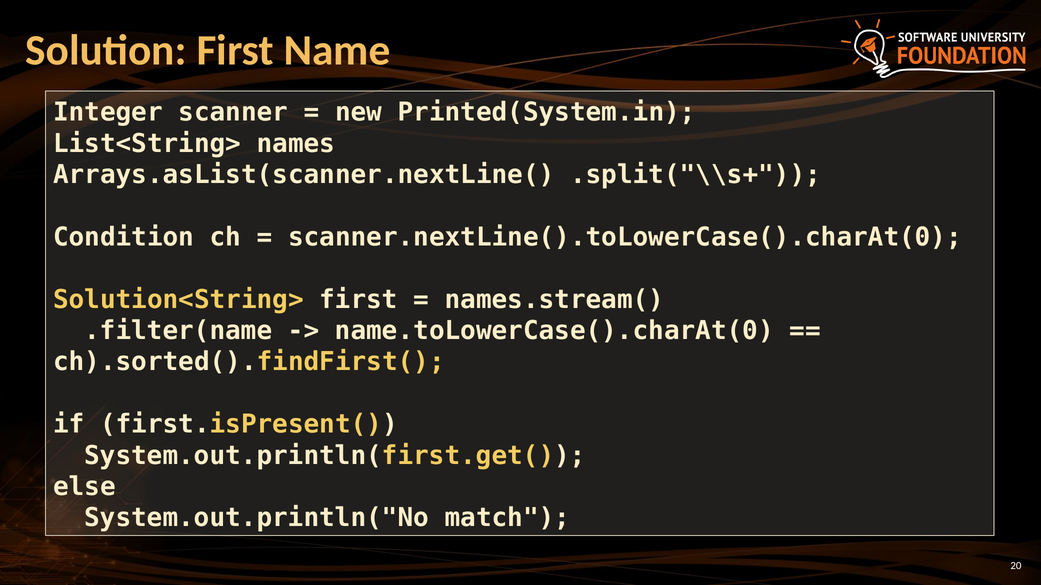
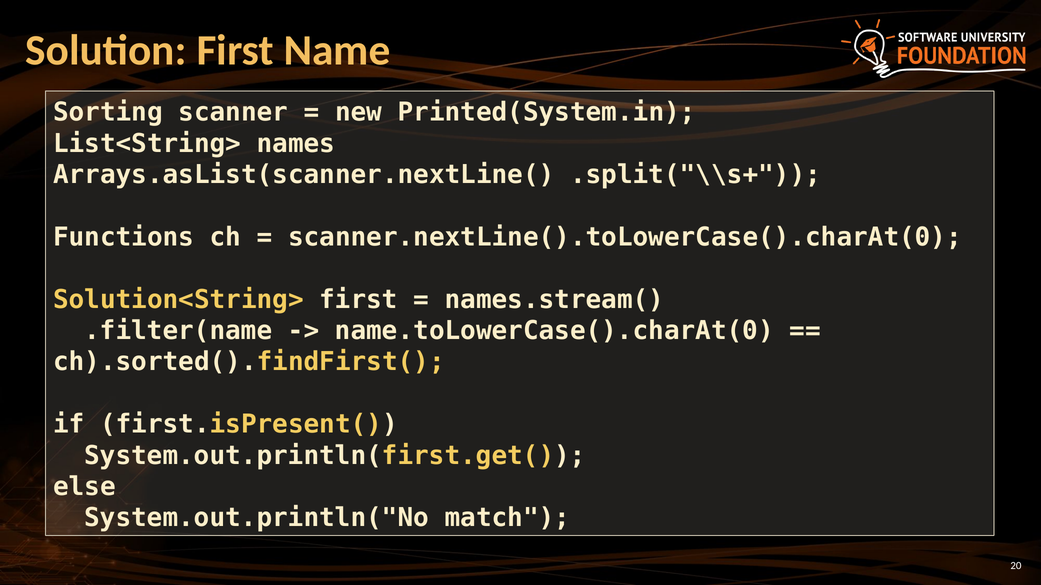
Integer: Integer -> Sorting (108, 112)
Condition: Condition -> Functions (124, 237)
